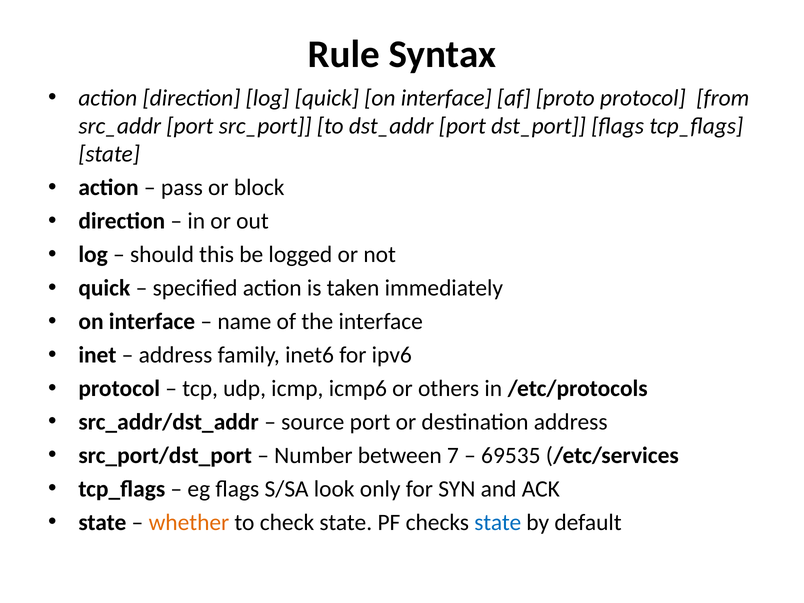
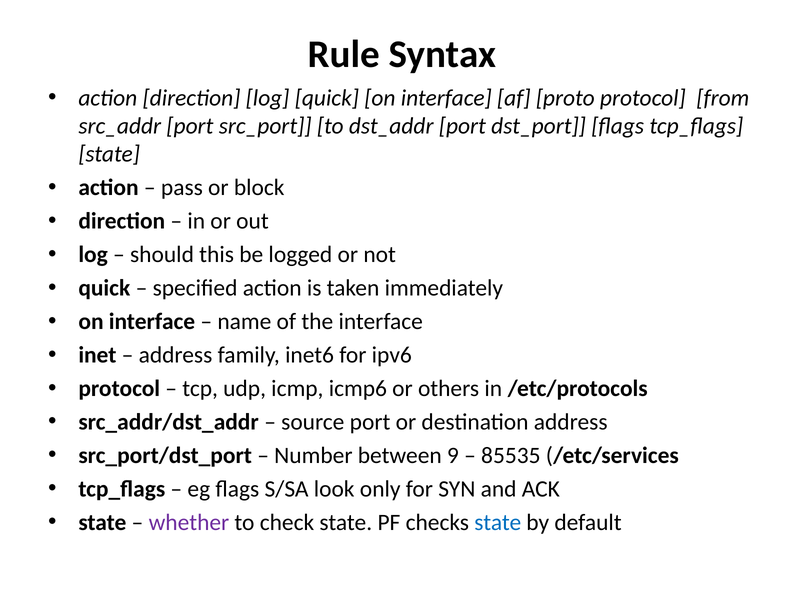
7: 7 -> 9 (453, 456)
69535: 69535 -> 85535 (511, 456)
whether colour: orange -> purple (189, 523)
